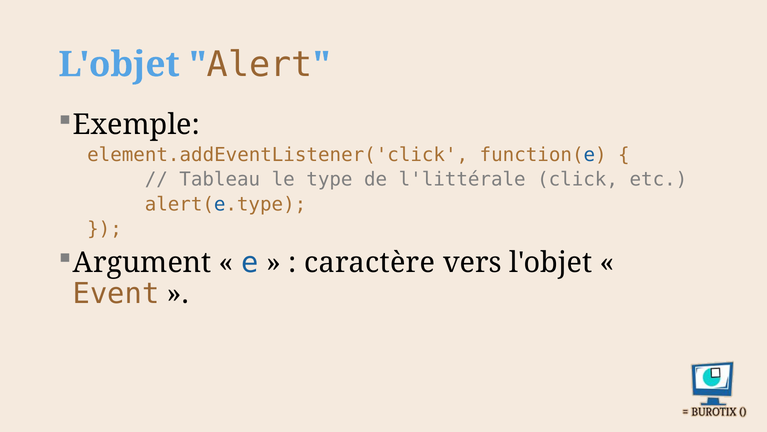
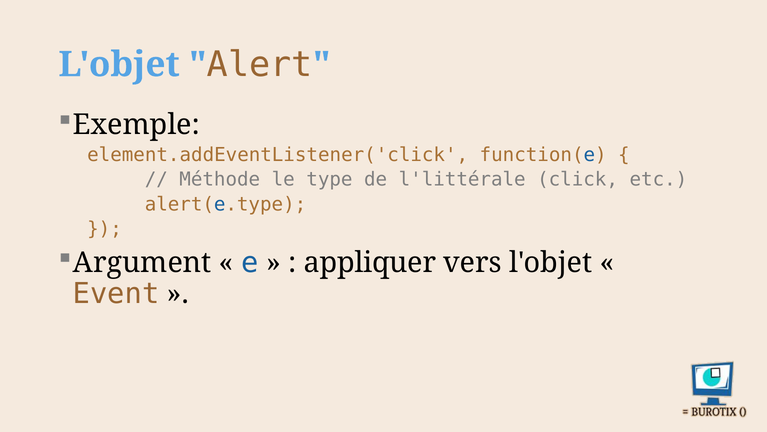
Tableau: Tableau -> Méthode (220, 179)
caractère: caractère -> appliquer (370, 262)
